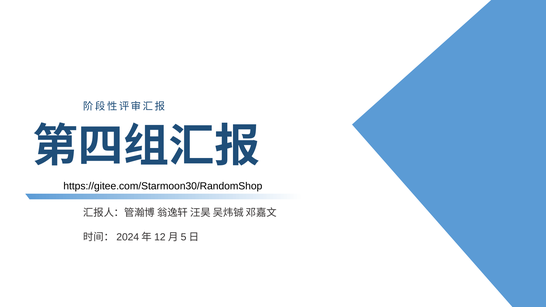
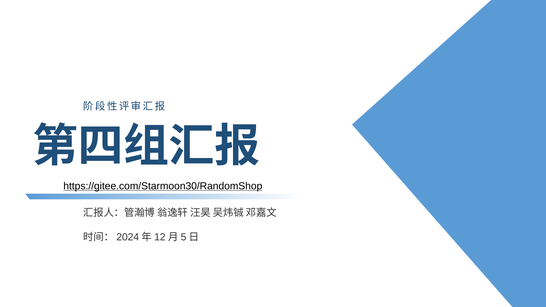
https://gitee.com/Starmoon30/RandomShop underline: none -> present (163, 186)
